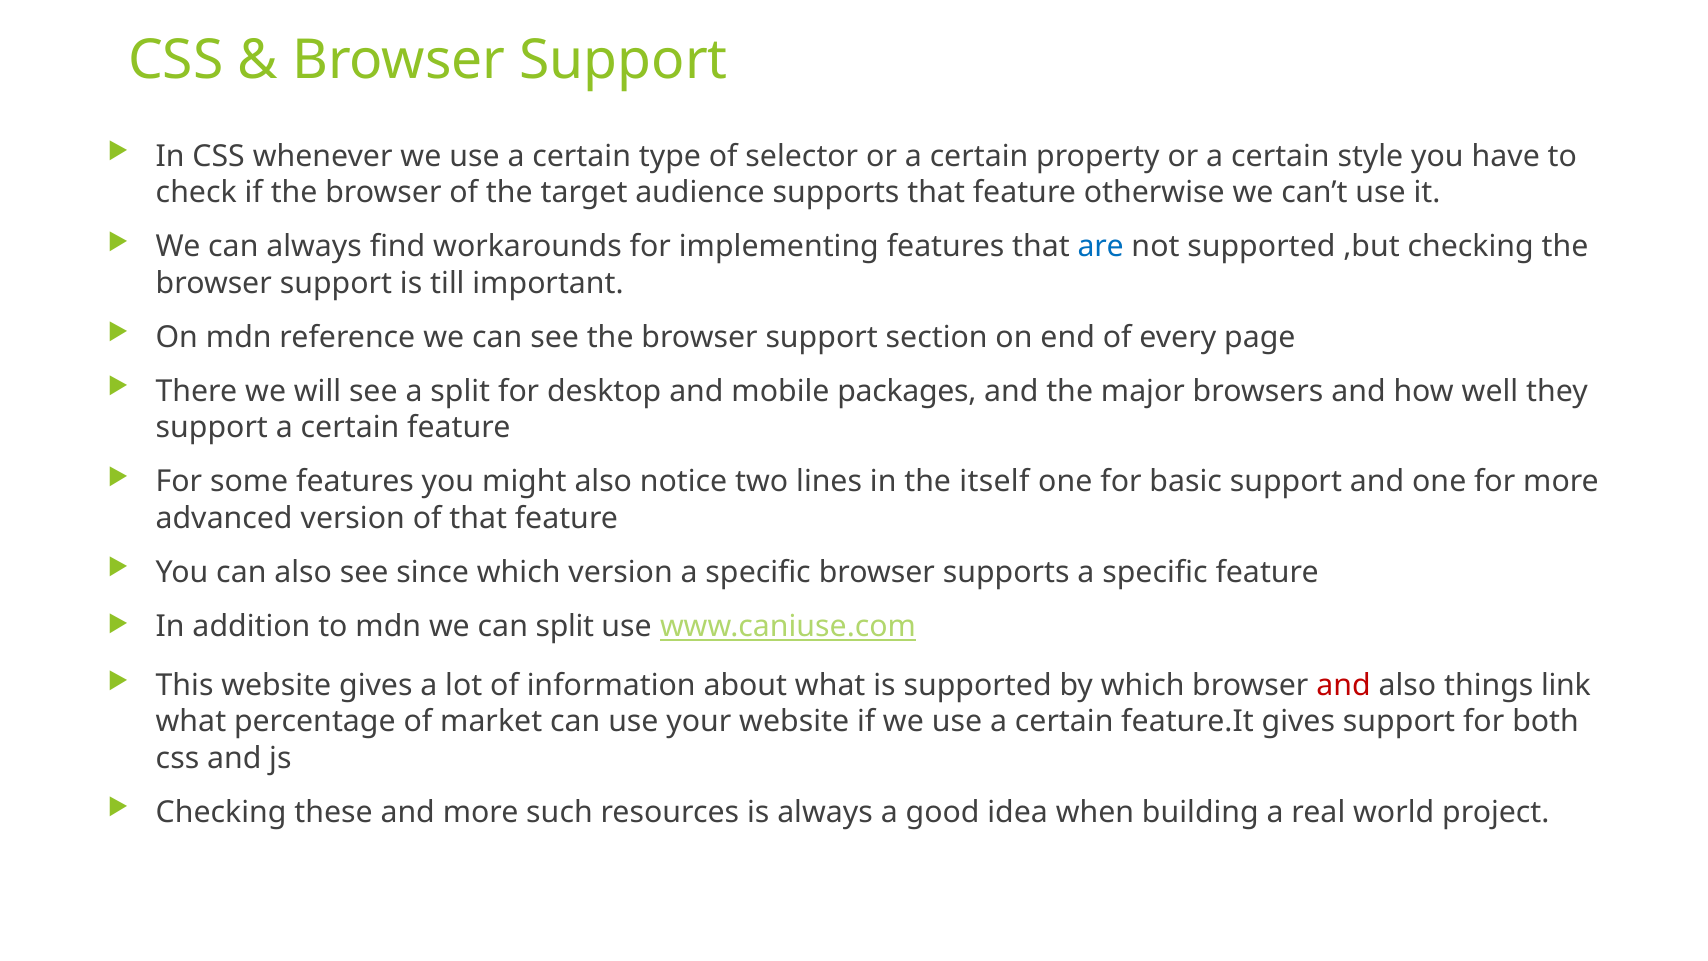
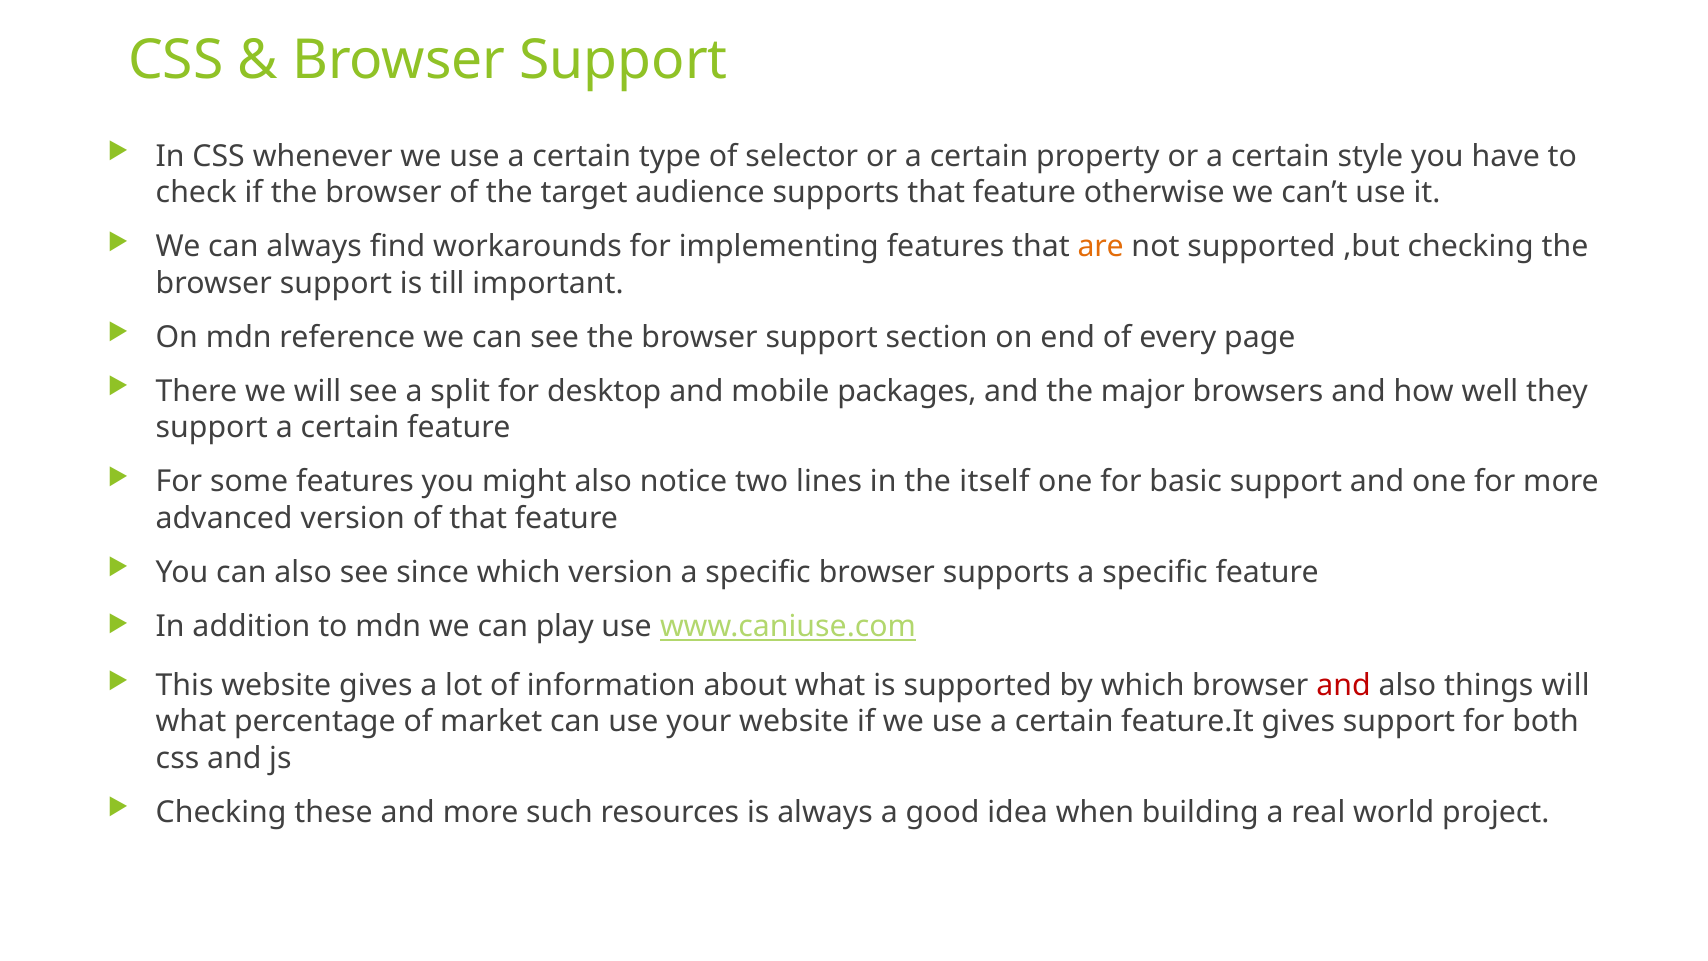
are colour: blue -> orange (1101, 247)
can split: split -> play (565, 626)
things link: link -> will (1566, 685)
